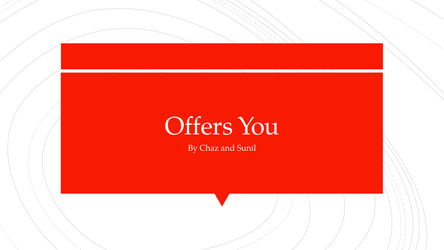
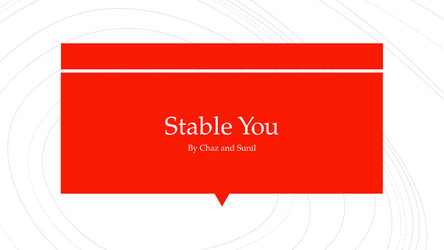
Offers: Offers -> Stable (199, 126)
